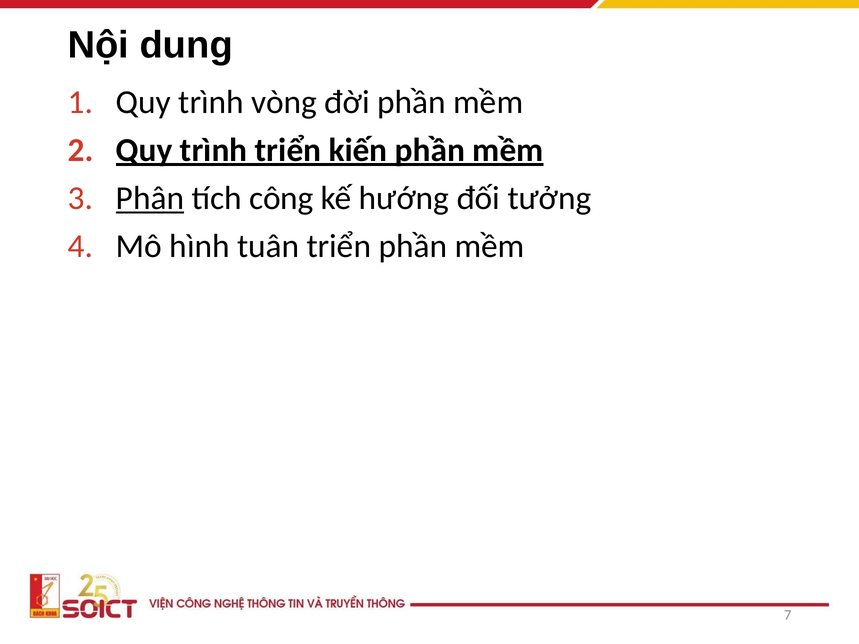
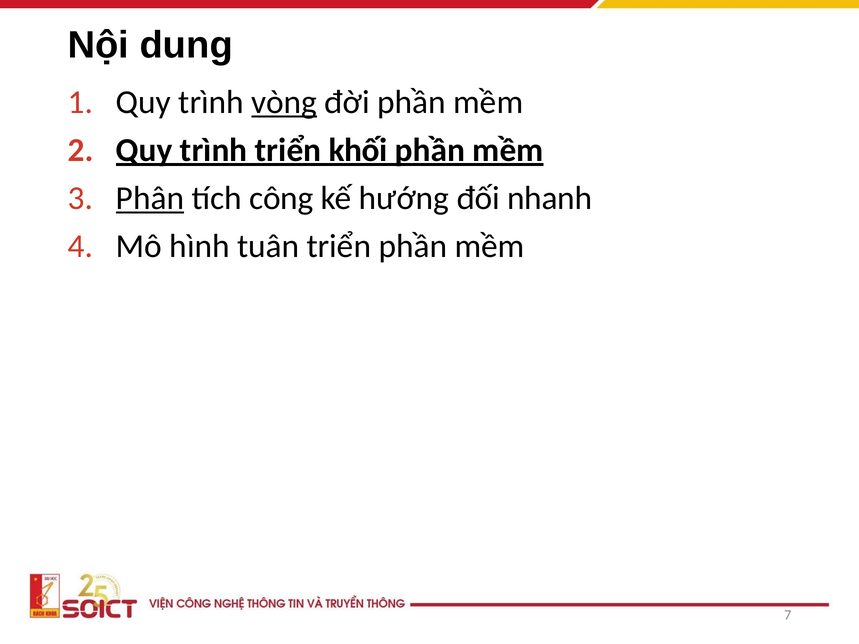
vòng underline: none -> present (284, 102)
kiến: kiến -> khối (358, 150)
tưởng: tưởng -> nhanh (550, 198)
